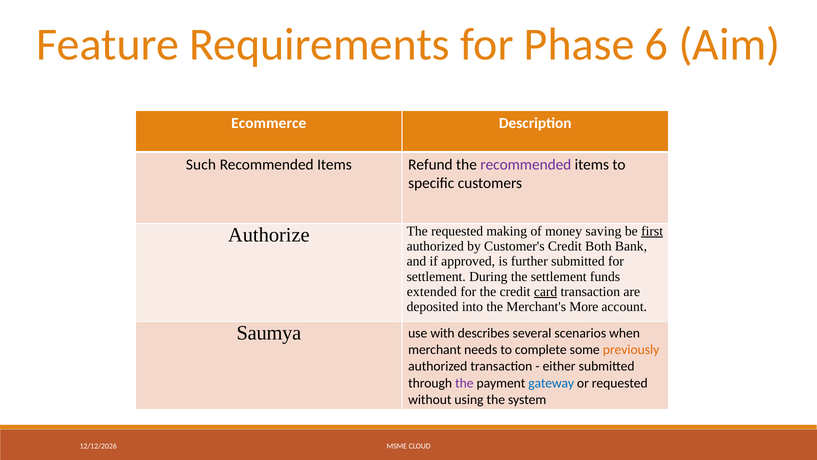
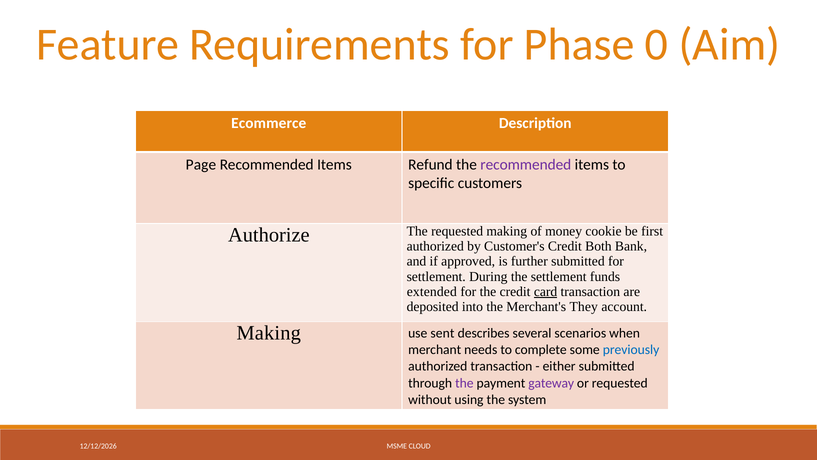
6: 6 -> 0 (657, 45)
Such: Such -> Page (201, 164)
saving: saving -> cookie (604, 231)
first underline: present -> none (652, 231)
More: More -> They (584, 307)
Saumya: Saumya -> Making (269, 333)
with: with -> sent (442, 333)
previously colour: orange -> blue (631, 350)
gateway colour: blue -> purple (551, 383)
